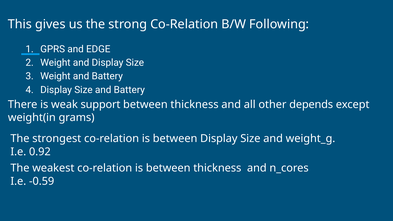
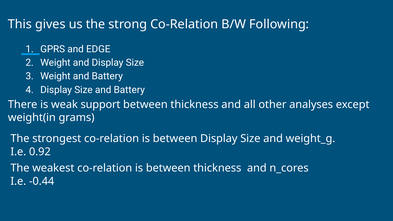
depends: depends -> analyses (311, 105)
-0.59: -0.59 -> -0.44 (42, 181)
